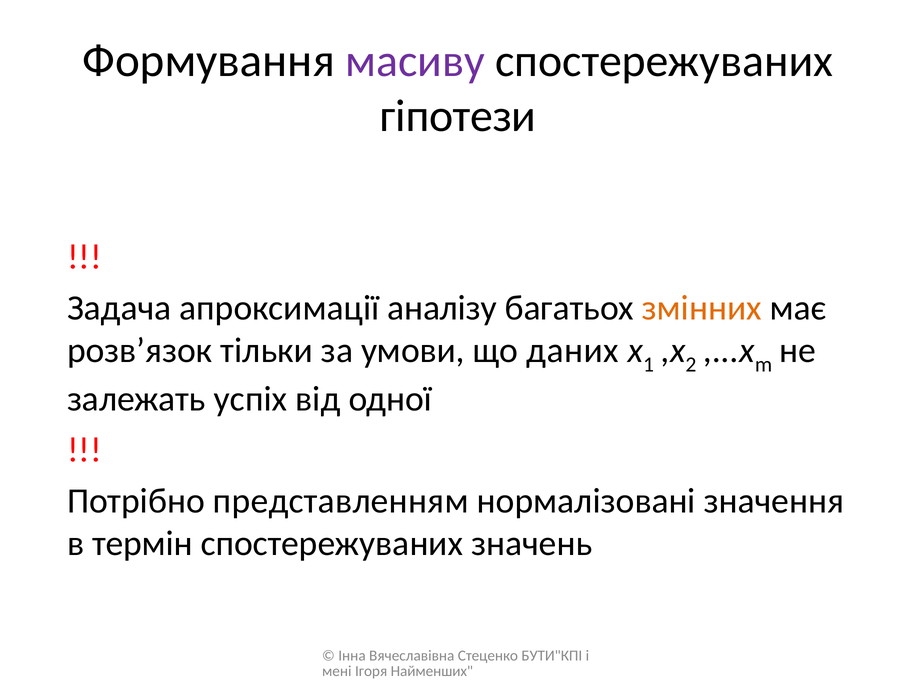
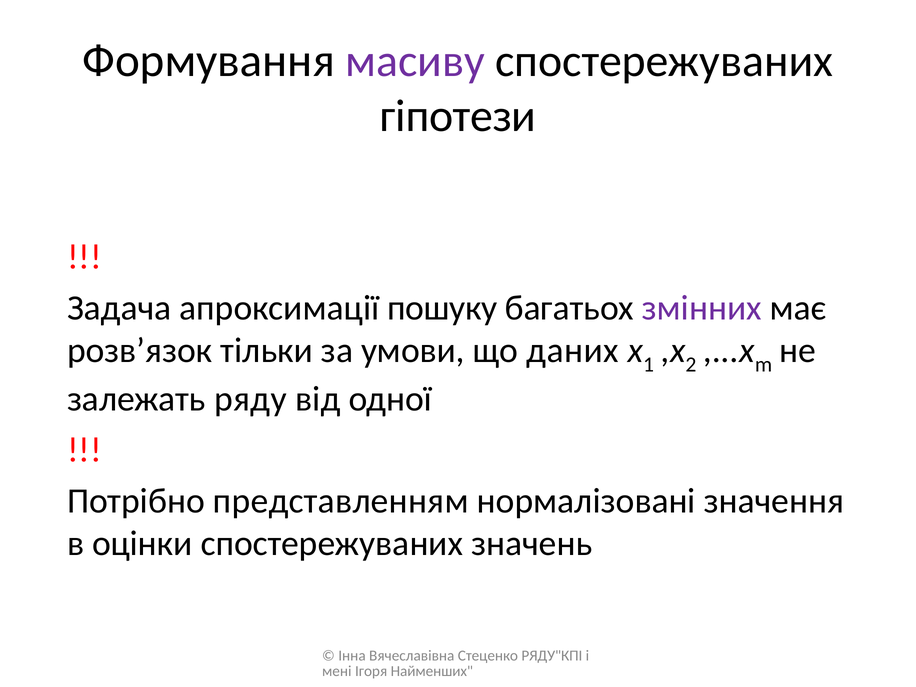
аналізу: аналізу -> пошуку (442, 308)
змінних colour: orange -> purple (702, 308)
успіх: успіх -> ряду (250, 399)
термін: термін -> оцінки (142, 544)
БУТИ"КПІ: БУТИ"КПІ -> РЯДУ"КПІ (552, 656)
